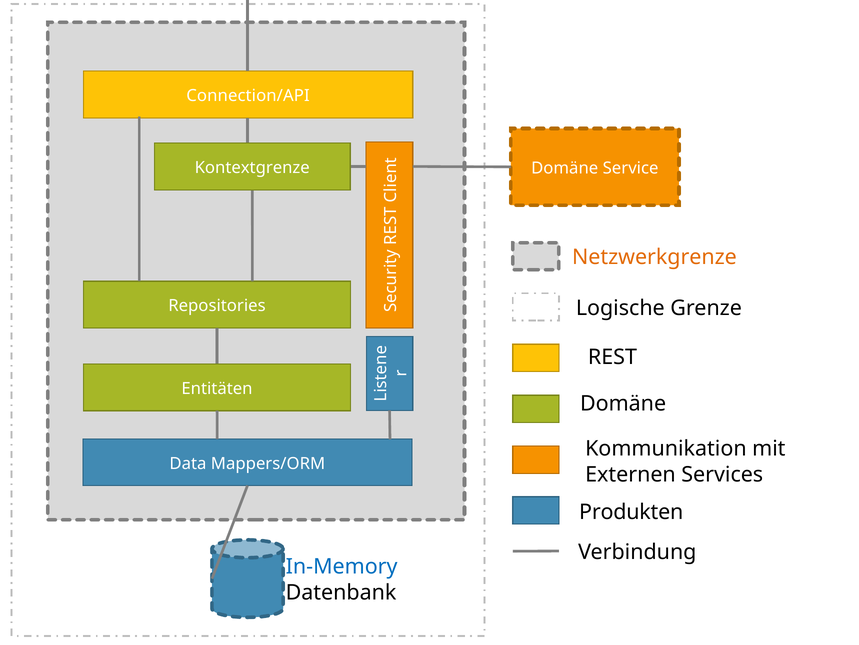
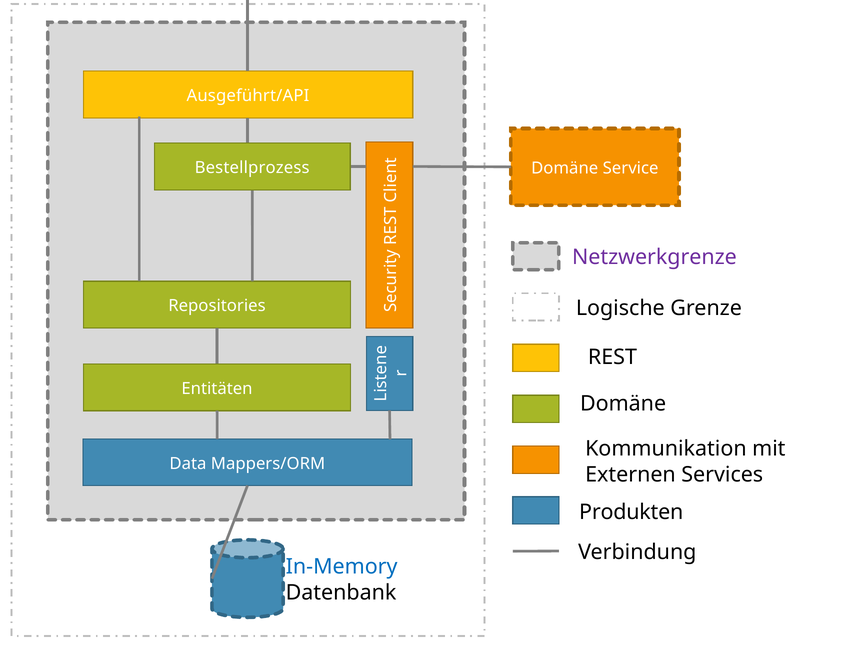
Connection/API: Connection/API -> Ausgeführt/API (248, 96)
Kontextgrenze: Kontextgrenze -> Bestellprozess (252, 167)
Netzwerkgrenze colour: orange -> purple (654, 257)
